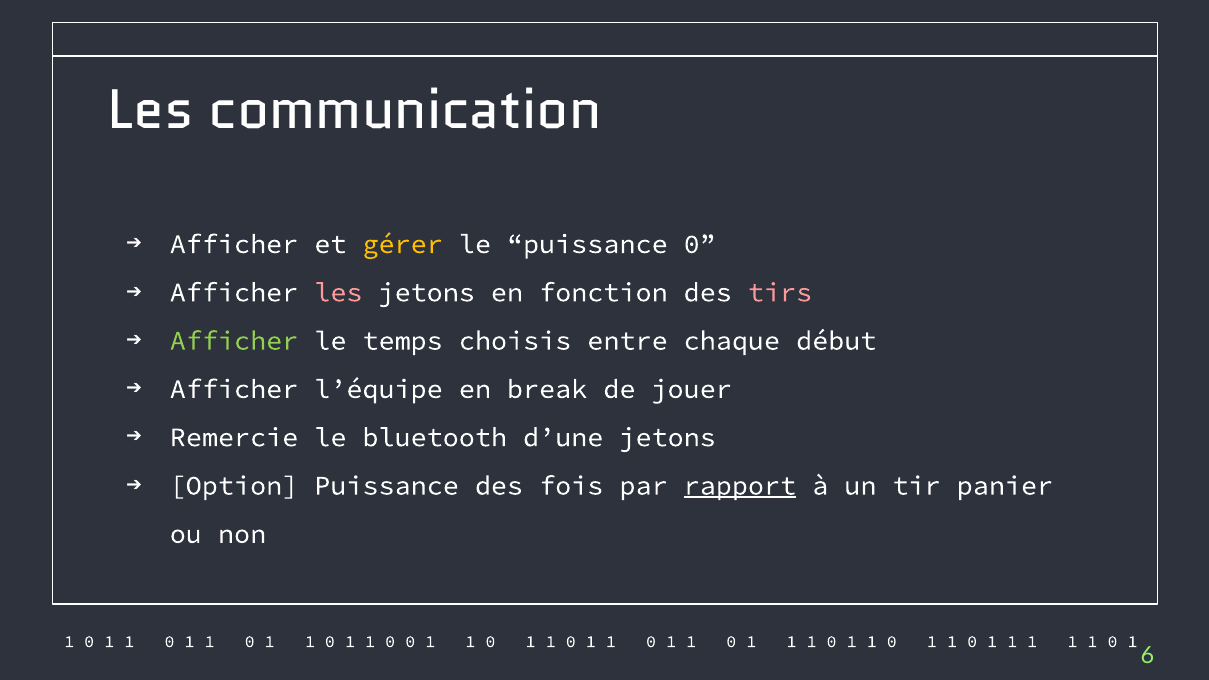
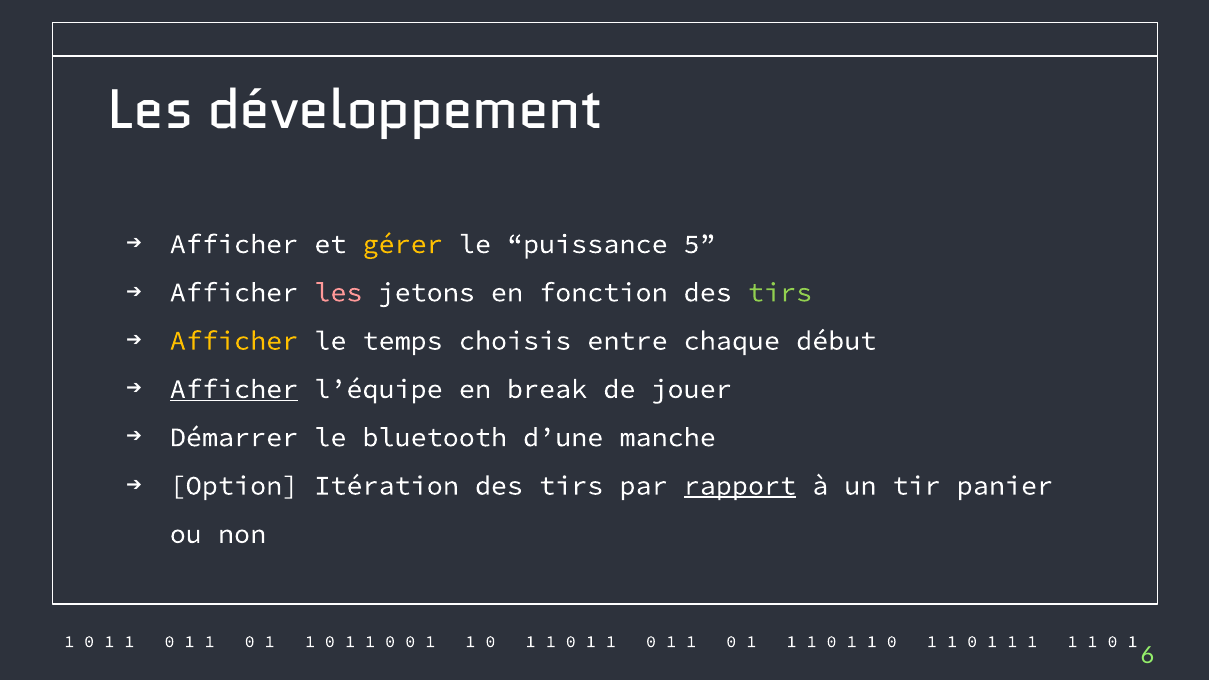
communication: communication -> développement (405, 110)
puissance 0: 0 -> 5 (700, 244)
tirs colour: pink -> light green (780, 292)
Afficher colour: light green -> yellow (234, 341)
Afficher underline: none -> present (234, 389)
Remercie: Remercie -> Démarrer (234, 437)
d’une jetons: jetons -> manche (668, 437)
Option Puissance: Puissance -> Itération (387, 486)
fois: fois -> tirs (571, 486)
